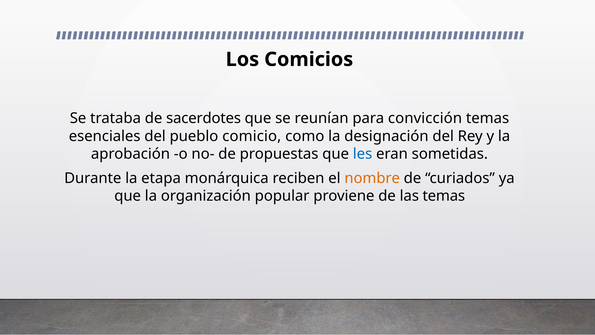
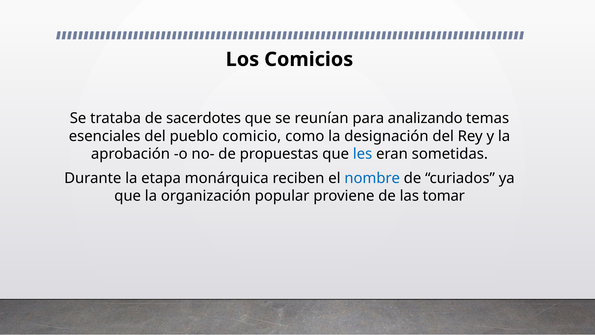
convicción: convicción -> analizando (425, 118)
nombre colour: orange -> blue (372, 178)
las temas: temas -> tomar (444, 196)
